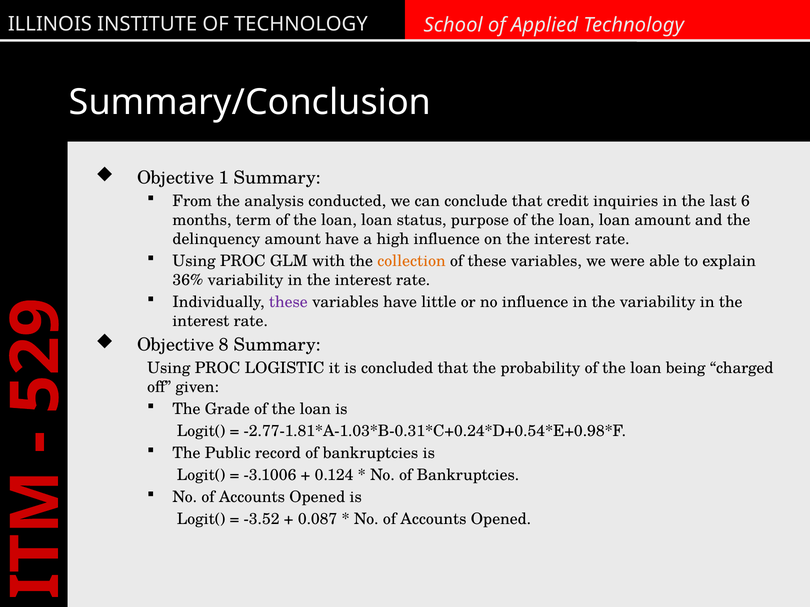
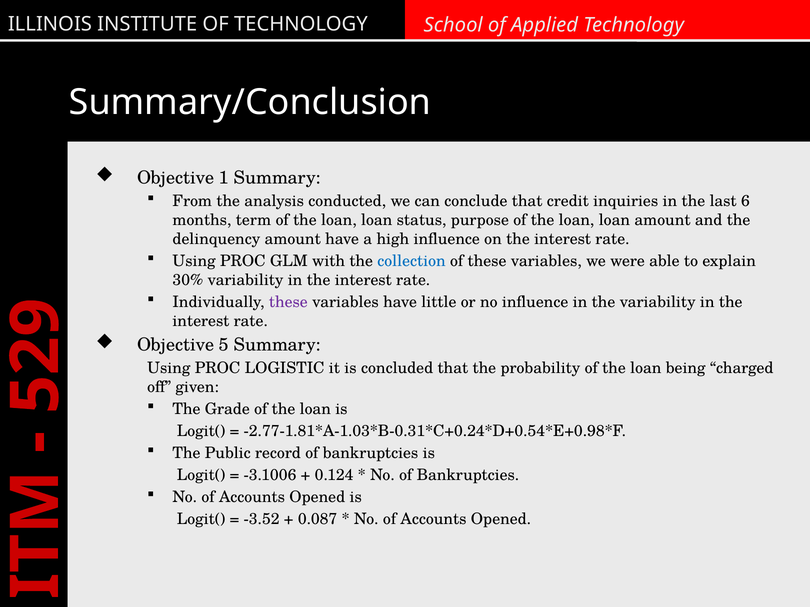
collection colour: orange -> blue (412, 261)
36%: 36% -> 30% (188, 280)
Objective 8: 8 -> 5 (224, 345)
